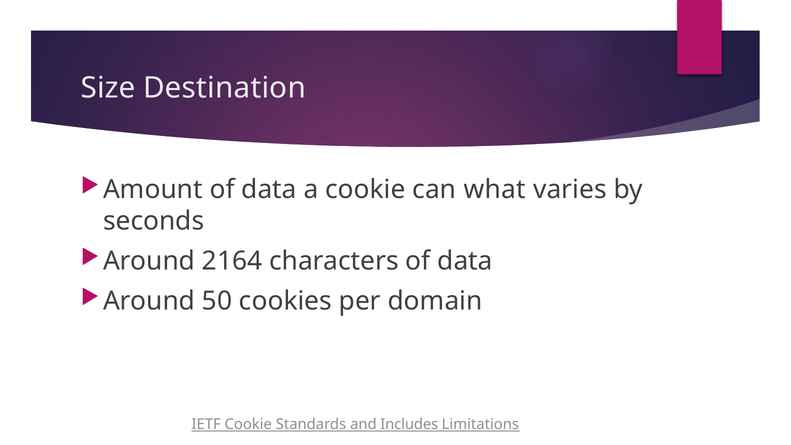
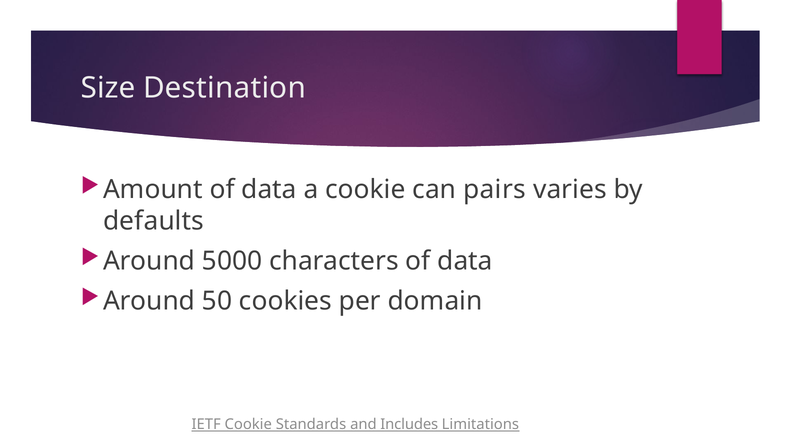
what: what -> pairs (495, 190)
seconds: seconds -> defaults (154, 221)
2164: 2164 -> 5000 (232, 261)
